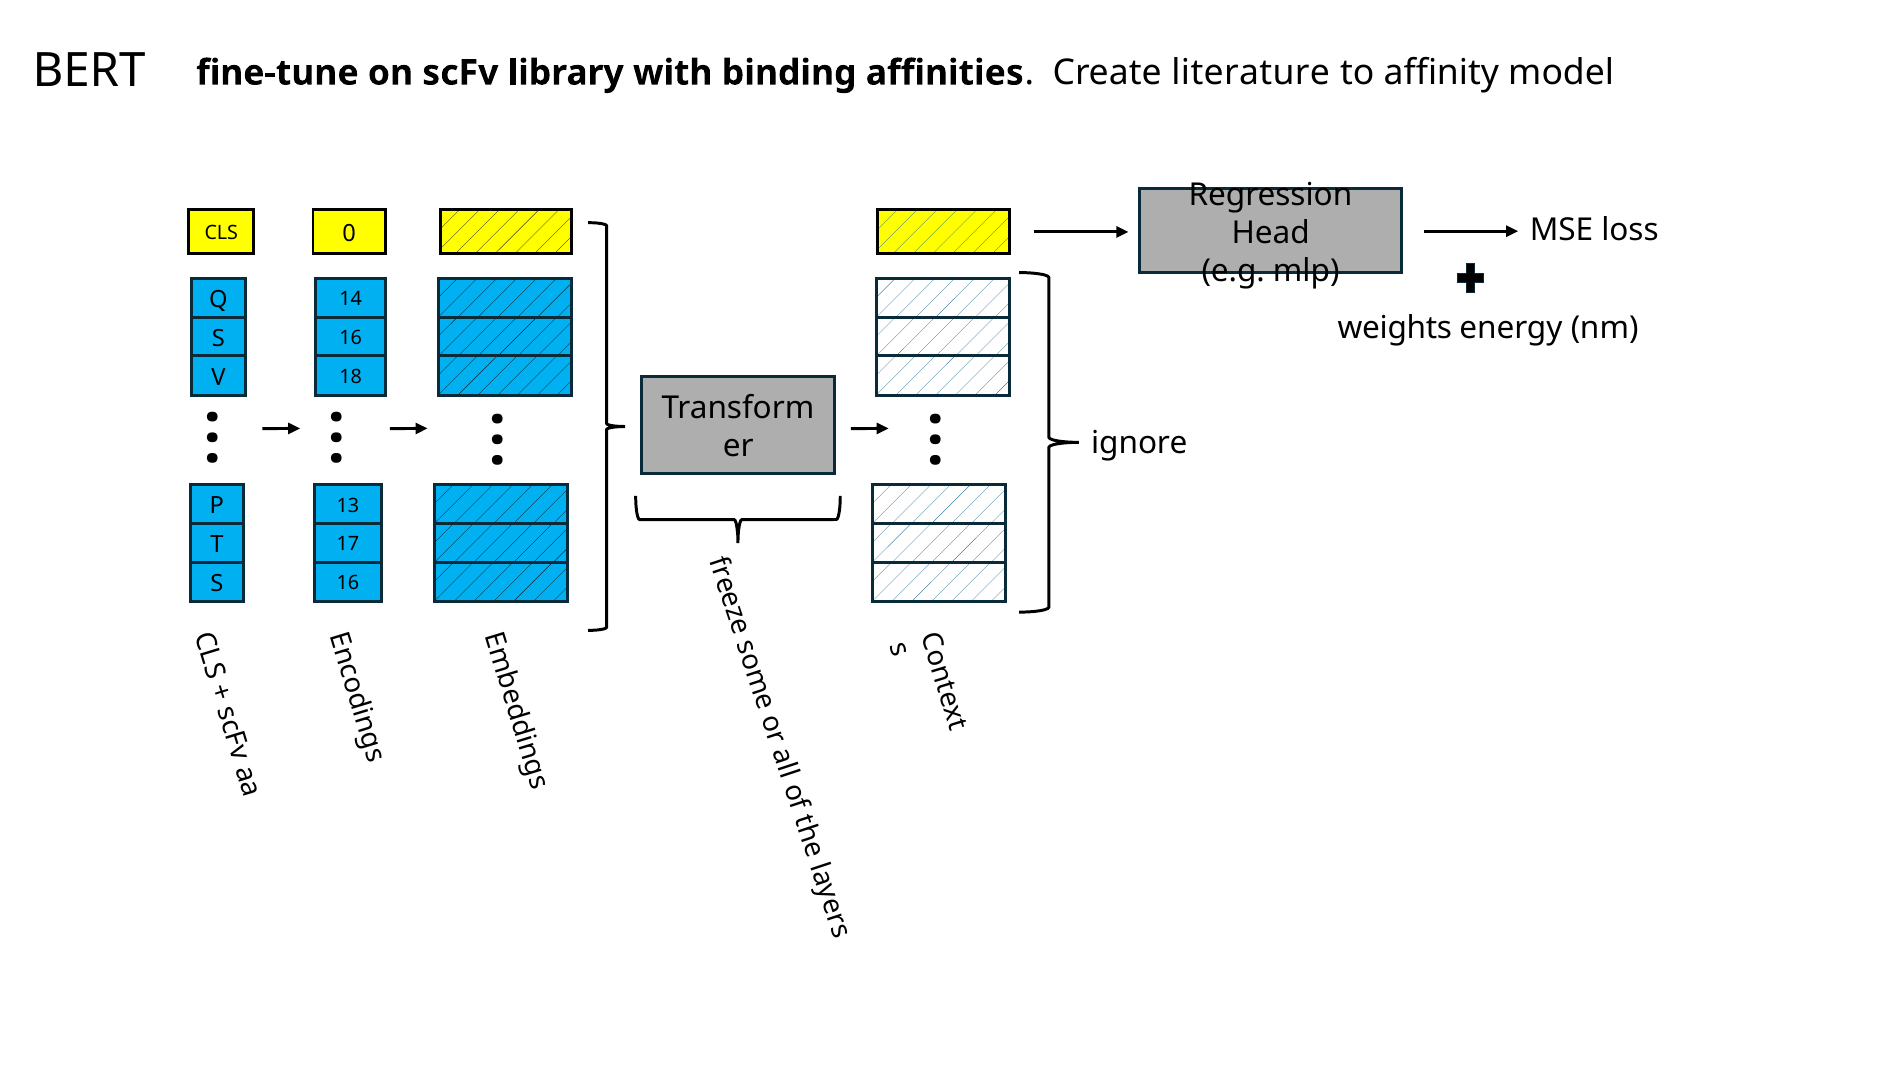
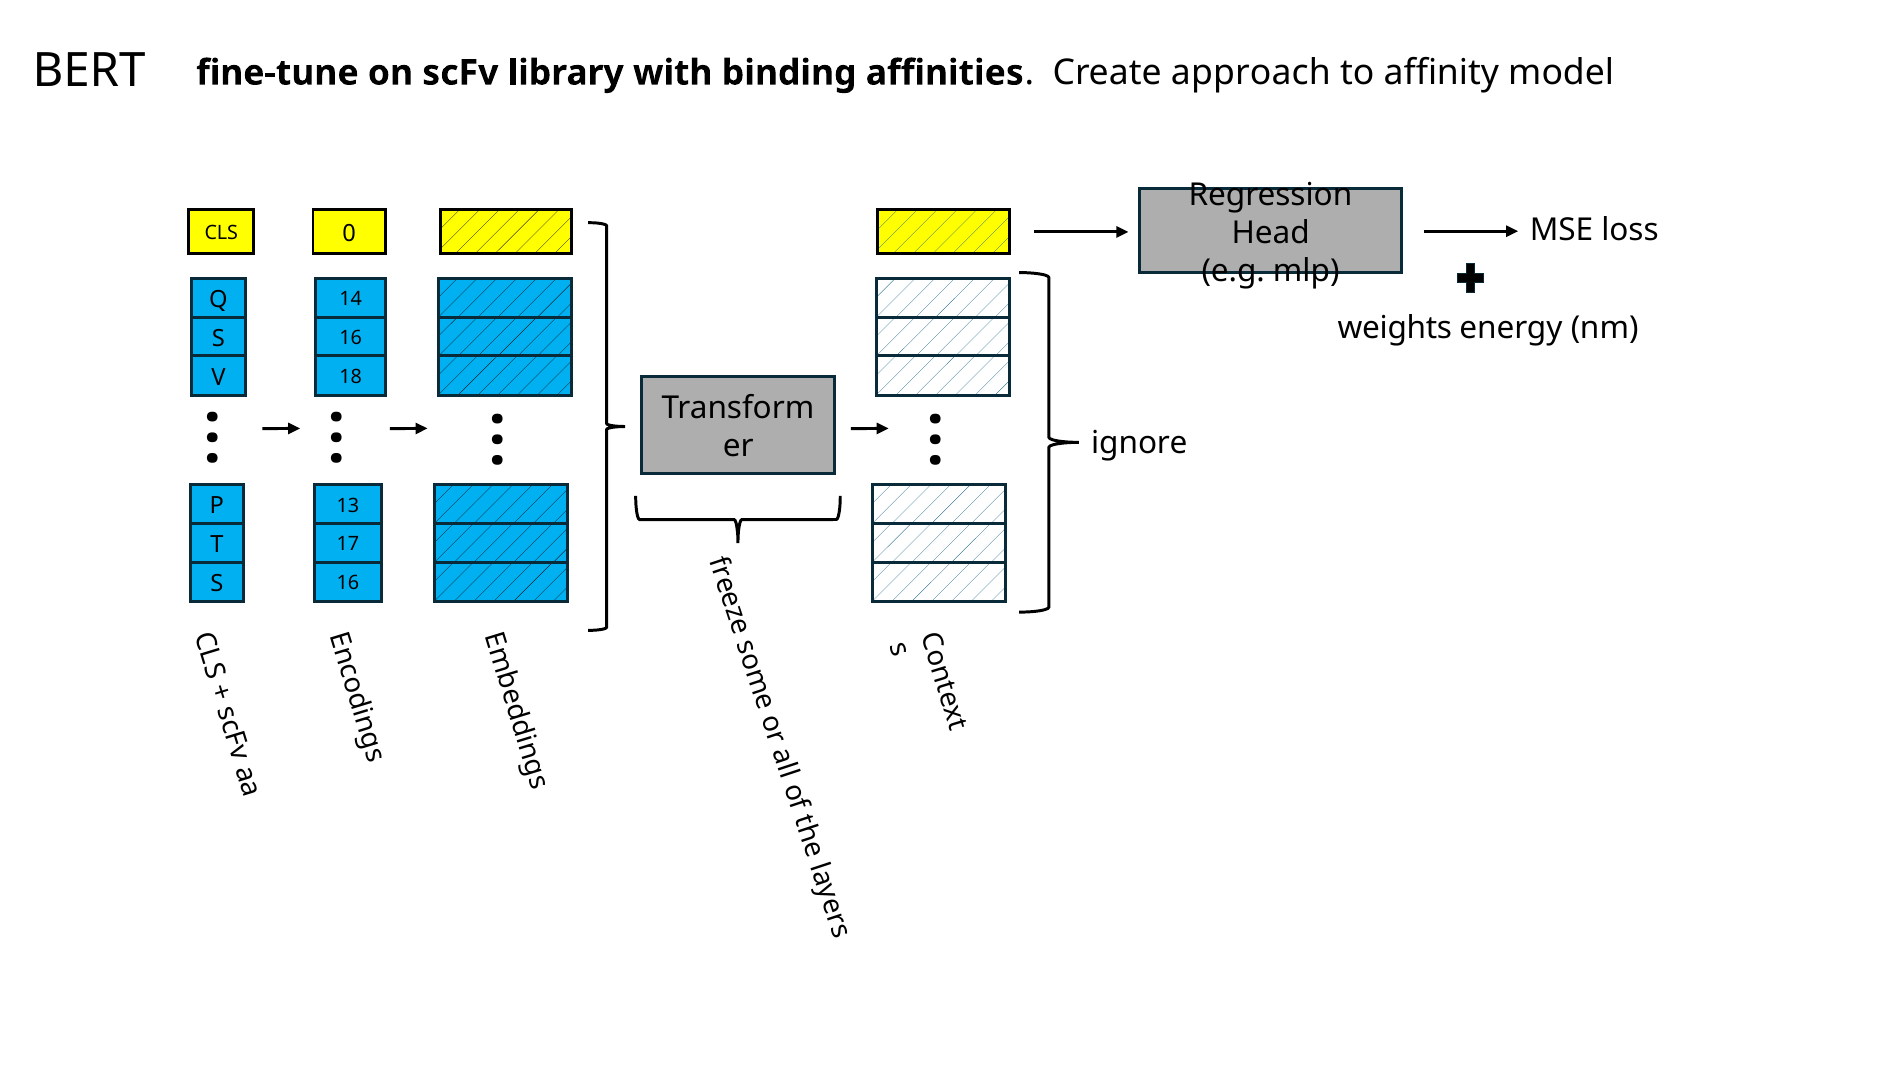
literature: literature -> approach (1251, 73)
